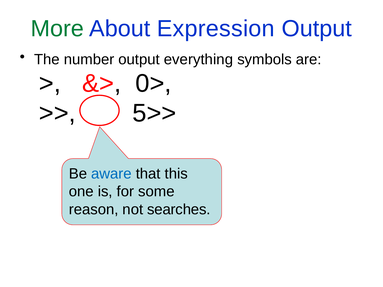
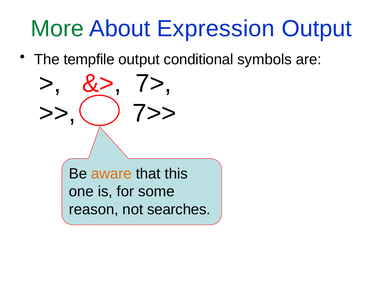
number: number -> tempfile (89, 60)
everything: everything -> conditional (199, 60)
0>: 0> -> 7> (153, 84)
5>>: 5>> -> 7>> (154, 113)
aware colour: blue -> orange (111, 174)
